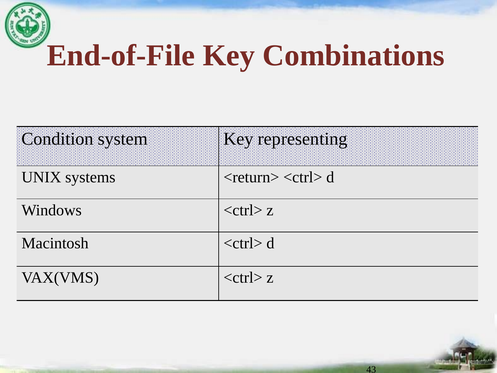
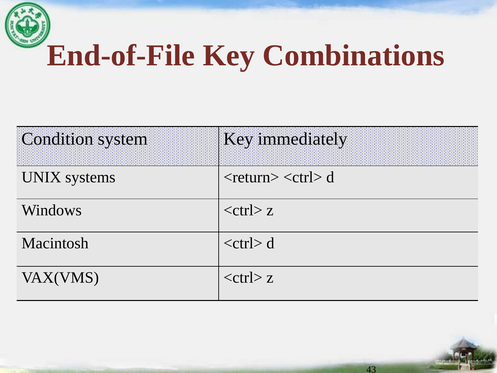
representing: representing -> immediately (303, 139)
